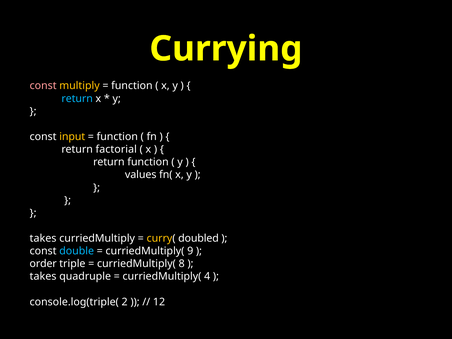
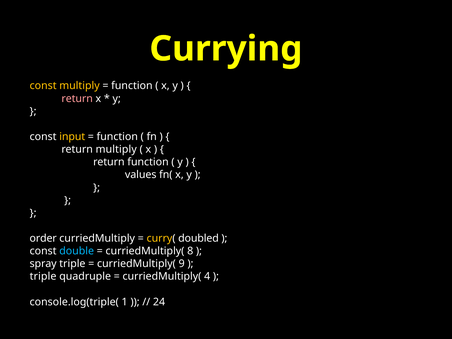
const colour: pink -> yellow (43, 86)
return colour: light blue -> pink (77, 99)
return factorial: factorial -> multiply (116, 149)
takes: takes -> order (43, 238)
9: 9 -> 8 (190, 251)
order: order -> spray (43, 264)
8: 8 -> 9 (182, 264)
takes: takes -> triple (43, 276)
2: 2 -> 1 (125, 302)
12: 12 -> 24 (159, 302)
